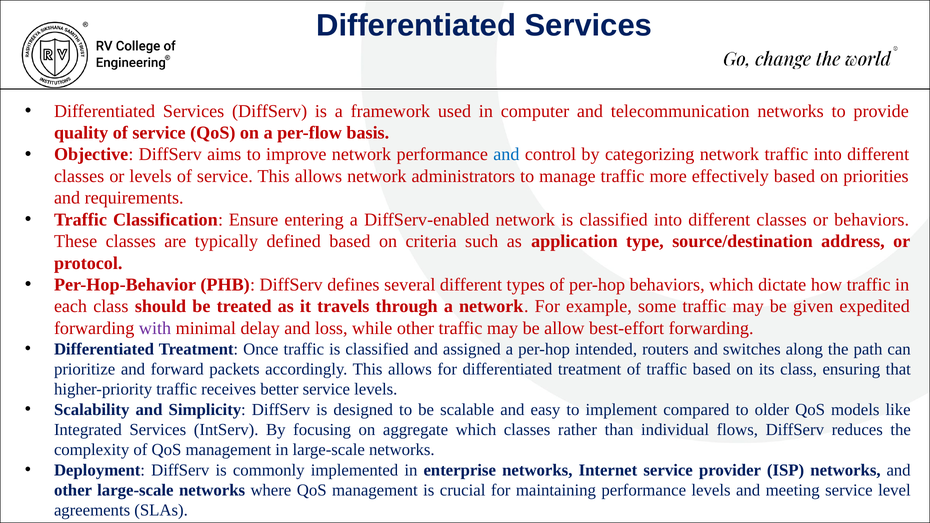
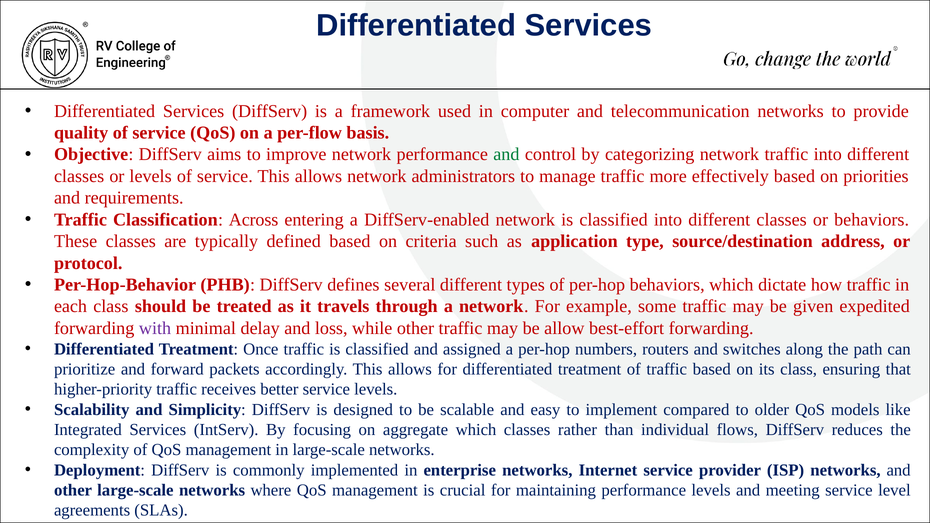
and colour: blue -> green (506, 155)
Ensure: Ensure -> Across (254, 220)
intended: intended -> numbers (606, 349)
